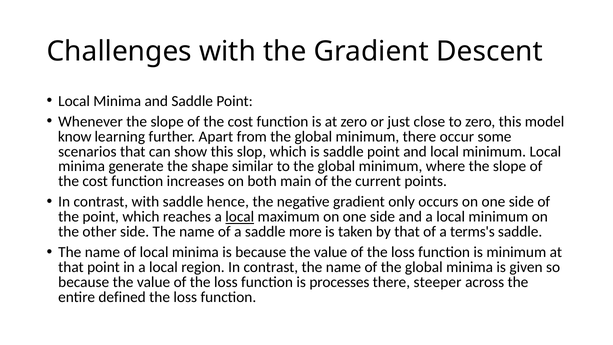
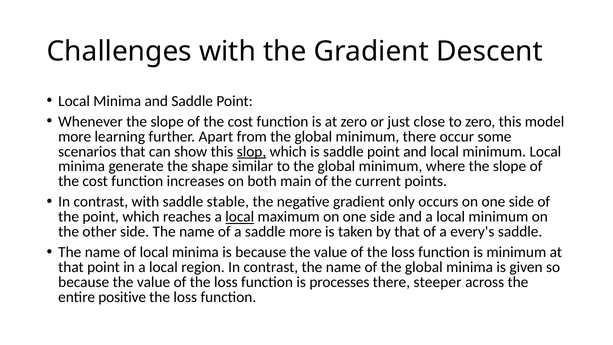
know: know -> more (75, 136)
slop underline: none -> present (252, 151)
hence: hence -> stable (228, 202)
terms's: terms's -> every's (472, 232)
defined: defined -> positive (122, 297)
